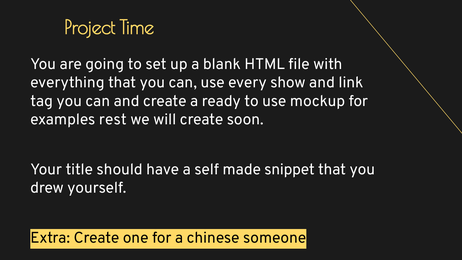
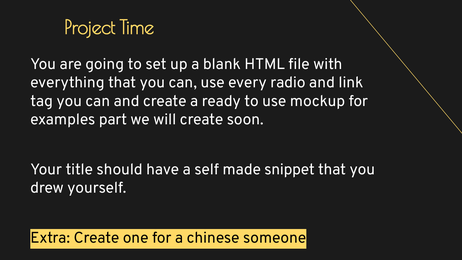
show: show -> radio (288, 82)
rest: rest -> part (113, 119)
